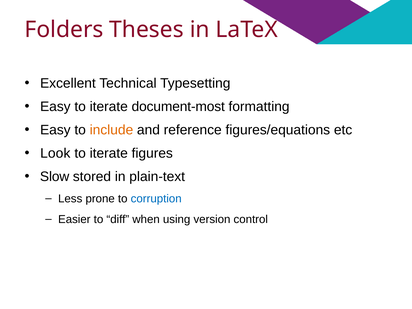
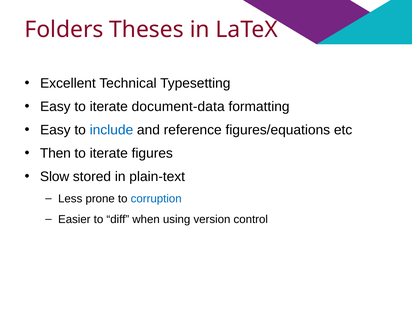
document-most: document-most -> document-data (178, 107)
include colour: orange -> blue (111, 130)
Look: Look -> Then (55, 153)
